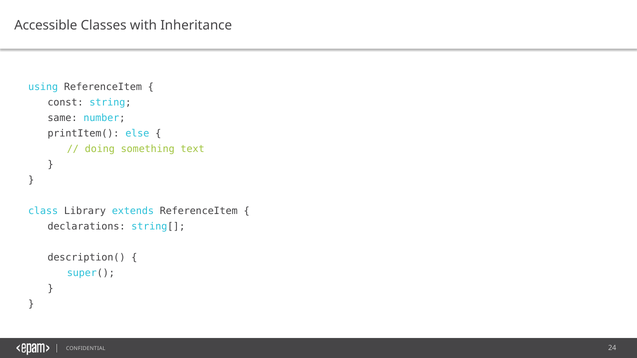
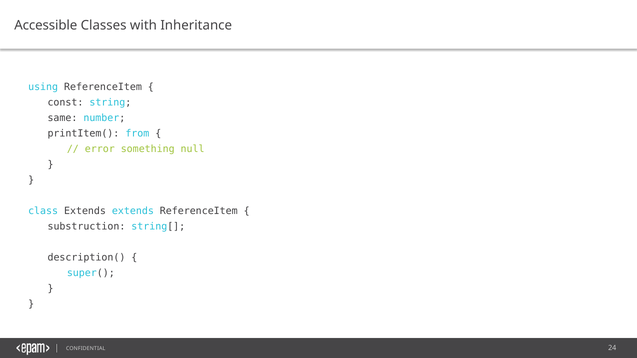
else: else -> from (137, 134)
doing: doing -> error (100, 149)
text: text -> null (193, 149)
class Library: Library -> Extends (85, 211)
declarations: declarations -> substruction (86, 227)
